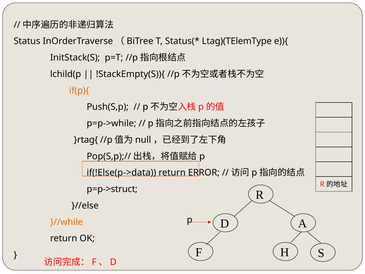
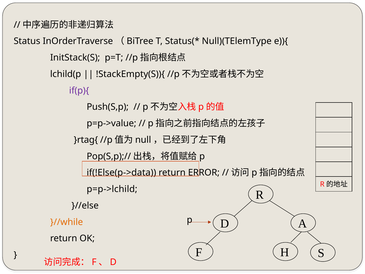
Ltag)(TElemType: Ltag)(TElemType -> Null)(TElemType (237, 41)
if(p){ colour: orange -> purple (79, 90)
p=p->while: p=p->while -> p=p->value (111, 123)
p=p->struct: p=p->struct -> p=p->lchild (112, 189)
